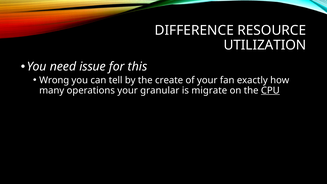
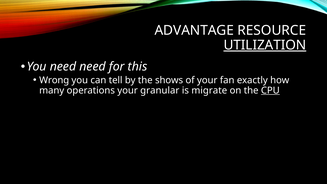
DIFFERENCE: DIFFERENCE -> ADVANTAGE (194, 30)
UTILIZATION underline: none -> present (265, 45)
need issue: issue -> need (93, 67)
create: create -> shows (169, 80)
